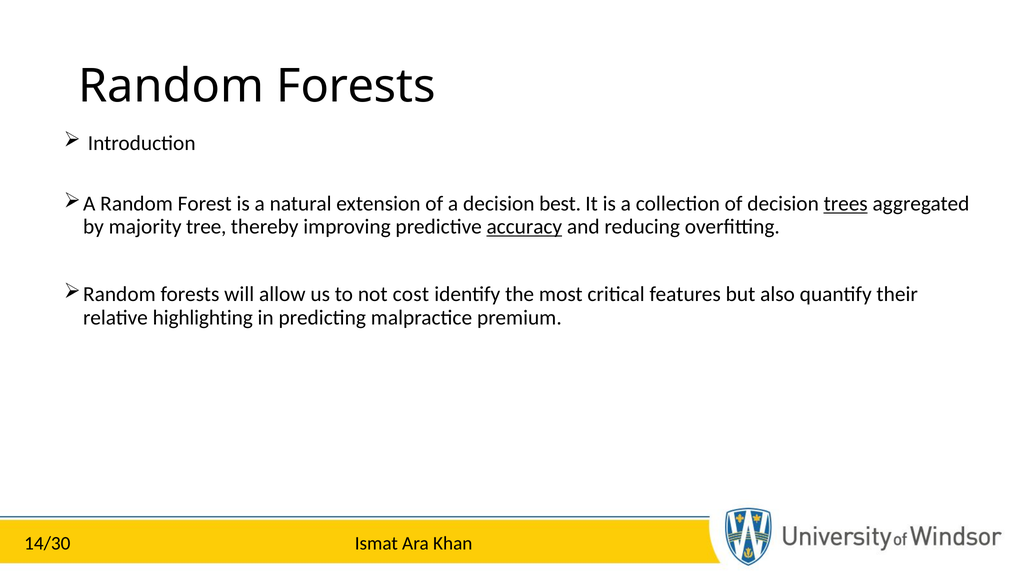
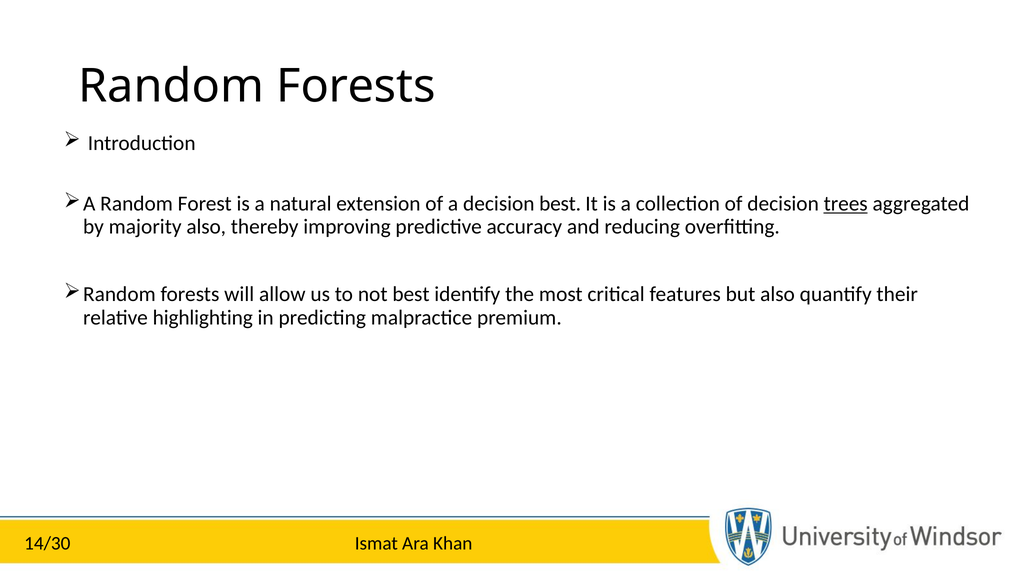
majority tree: tree -> also (206, 227)
accuracy underline: present -> none (524, 227)
not cost: cost -> best (411, 295)
